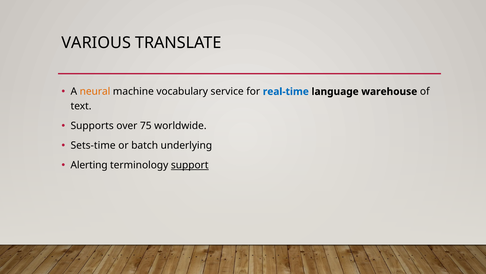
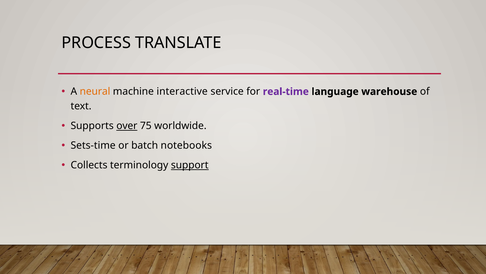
VARIOUS: VARIOUS -> PROCESS (96, 43)
vocabulary: vocabulary -> interactive (182, 91)
real-time colour: blue -> purple (286, 91)
over underline: none -> present (127, 126)
underlying: underlying -> notebooks (186, 145)
Alerting: Alerting -> Collects (89, 165)
